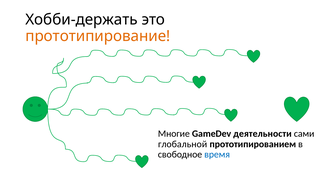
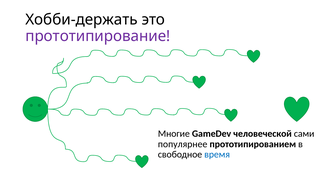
прототипирование colour: orange -> purple (98, 36)
деятельности: деятельности -> человеческой (263, 133)
глобальной: глобальной -> популярнее (183, 144)
